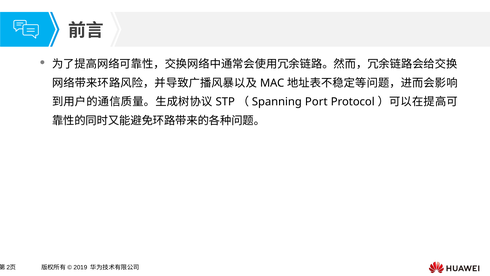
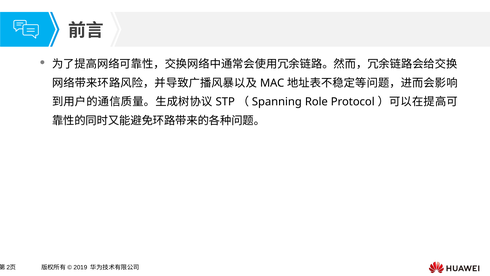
Port: Port -> Role (316, 102)
